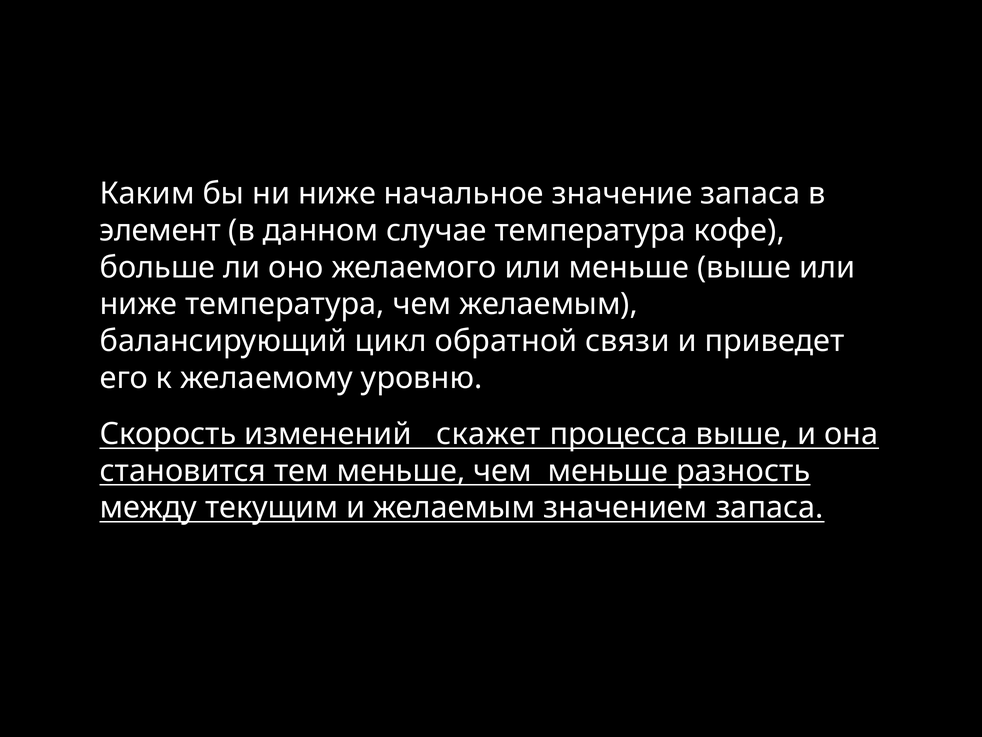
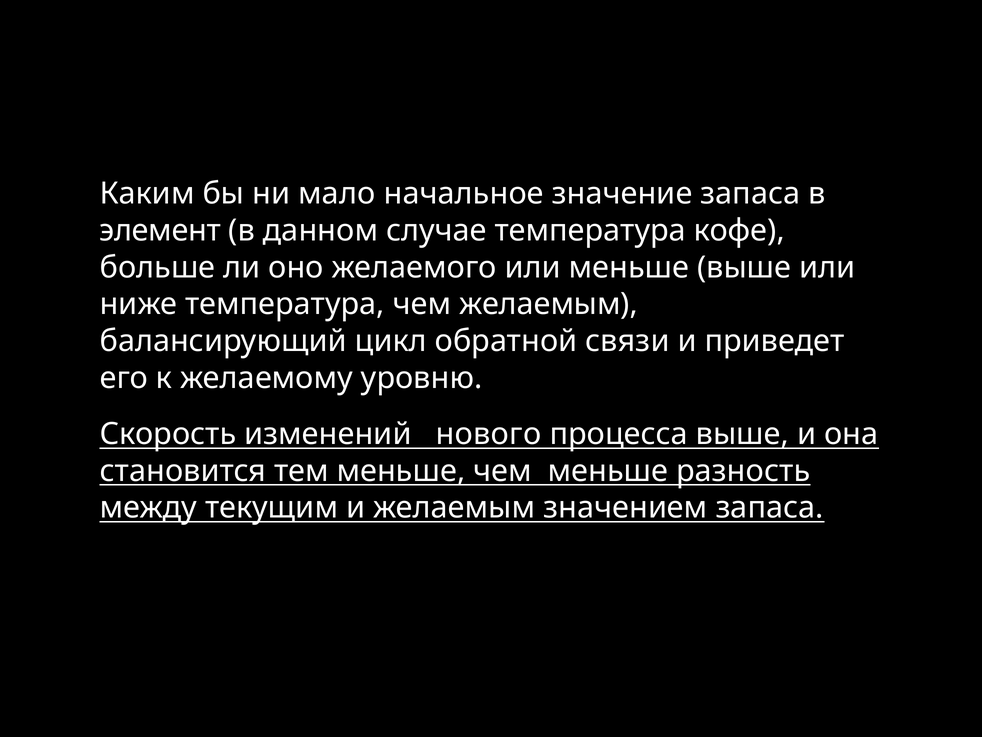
ни ниже: ниже -> мало (337, 194)
скажет: скажет -> нового (488, 434)
